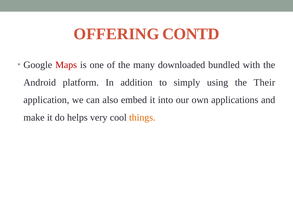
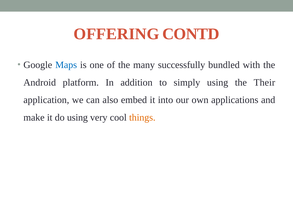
Maps colour: red -> blue (66, 65)
downloaded: downloaded -> successfully (182, 65)
do helps: helps -> using (77, 118)
